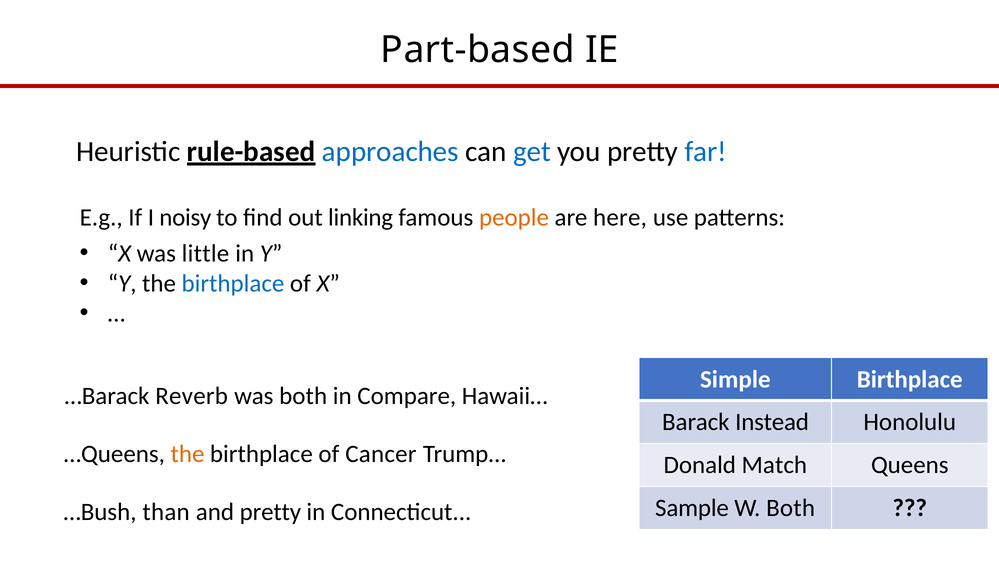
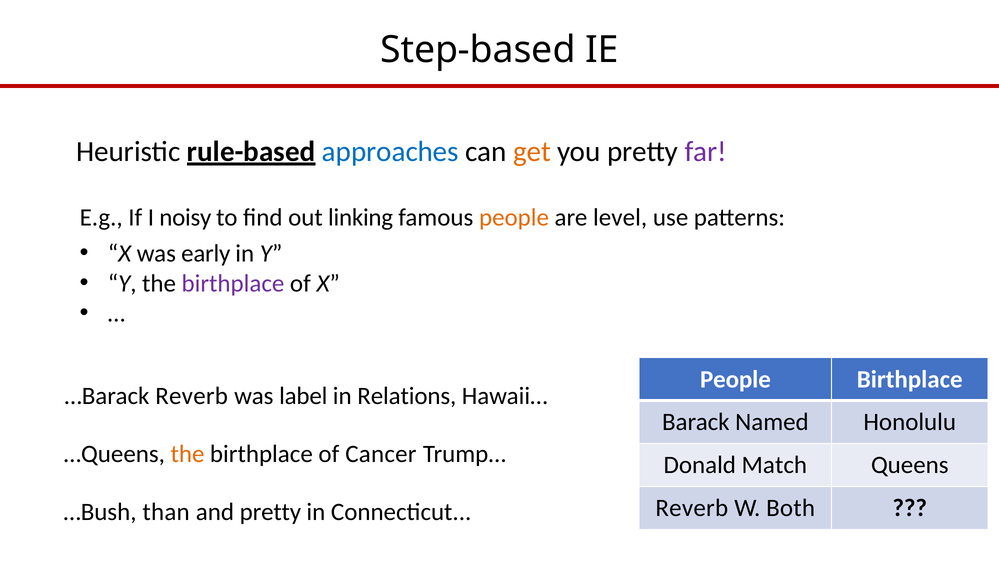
Part-based: Part-based -> Step-based (478, 50)
get colour: blue -> orange (532, 152)
far colour: blue -> purple (706, 152)
here: here -> level (620, 217)
little: little -> early (206, 253)
birthplace colour: blue -> purple (233, 283)
Simple: Simple -> People (735, 379)
was both: both -> label (303, 396)
Compare: Compare -> Relations (407, 396)
Instead: Instead -> Named (772, 422)
Sample: Sample -> Reverb (692, 508)
